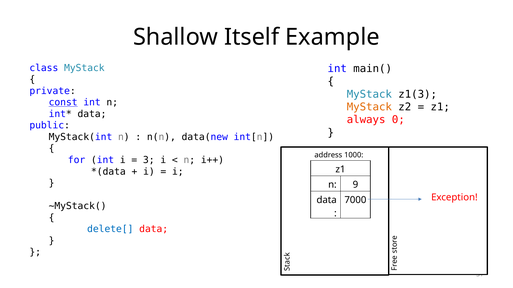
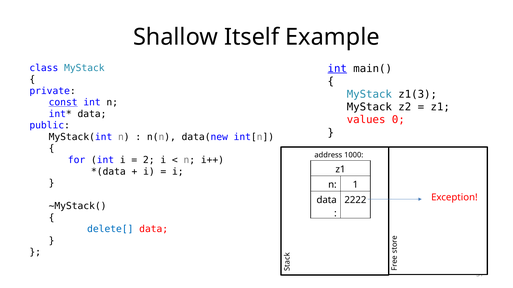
int underline: none -> present (337, 69)
MyStack colour: orange -> black (369, 107)
always: always -> values (366, 120)
3: 3 -> 2 (149, 160)
9: 9 -> 1 (355, 185)
7000: 7000 -> 2222 (355, 201)
